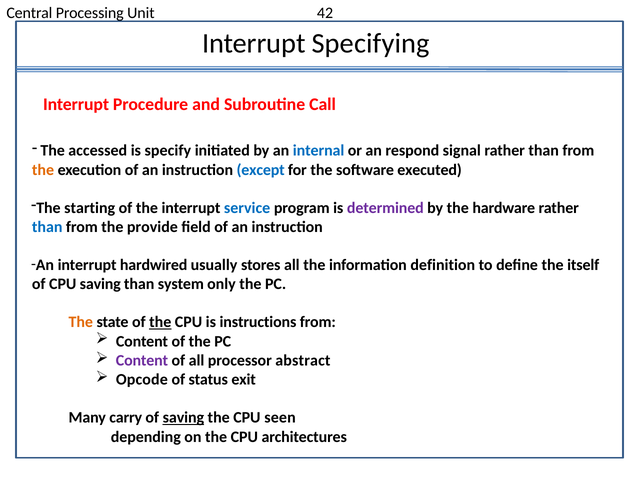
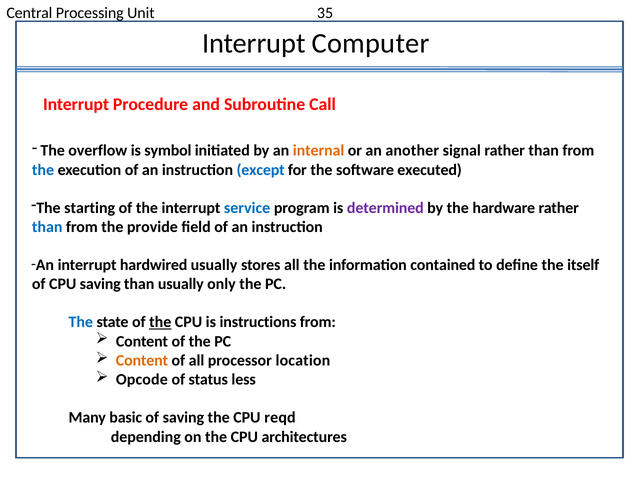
42: 42 -> 35 (325, 13)
Specifying: Specifying -> Computer (371, 44)
accessed: accessed -> overflow (98, 151)
specify: specify -> symbol (168, 151)
internal colour: blue -> orange (319, 151)
respond: respond -> another (412, 151)
the colour: orange -> blue (43, 170)
definition: definition -> contained (443, 265)
than system: system -> usually (181, 284)
The colour: orange -> blue (81, 322)
Content colour: purple -> orange (142, 361)
abstract: abstract -> location (303, 361)
exit: exit -> less (244, 380)
carry: carry -> basic (126, 418)
saving underline: present -> none (183, 418)
seen: seen -> reqd (280, 418)
